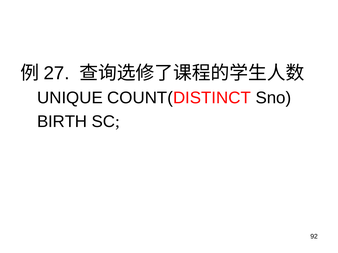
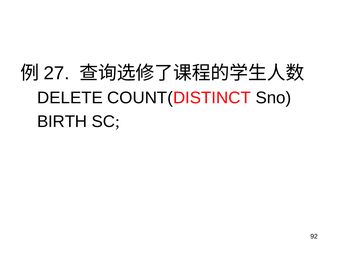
UNIQUE: UNIQUE -> DELETE (70, 98)
